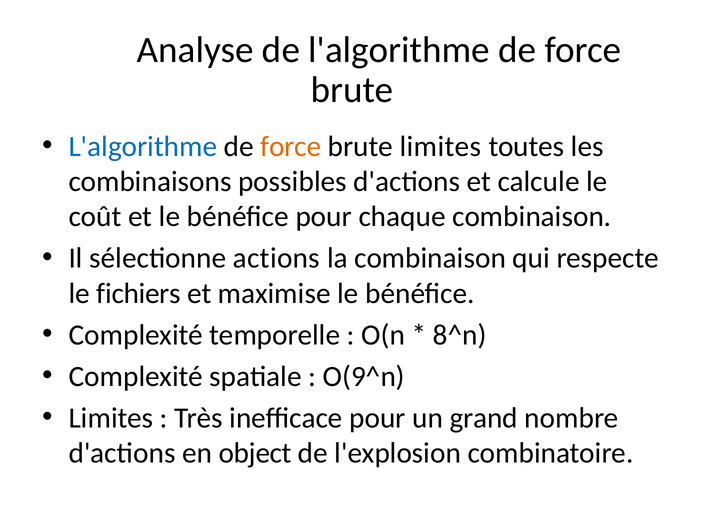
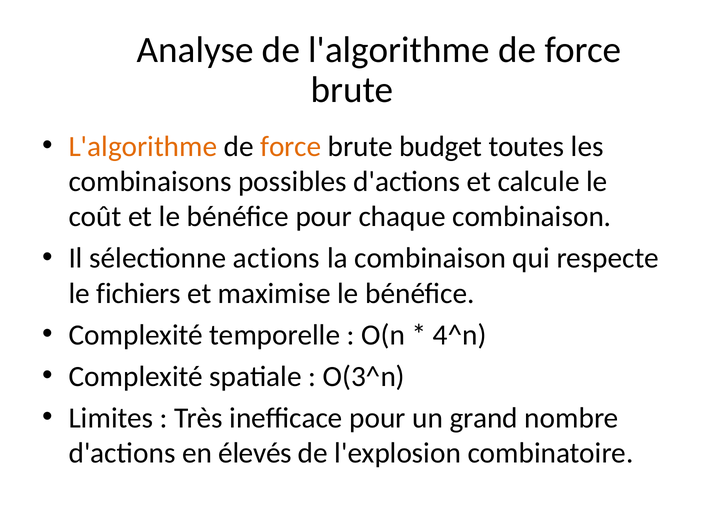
L'algorithme colour: blue -> orange (143, 146)
brute limites: limites -> budget (441, 146)
8^n: 8^n -> 4^n (460, 335)
O(9^n: O(9^n -> O(3^n (364, 376)
object: object -> élevés (255, 453)
